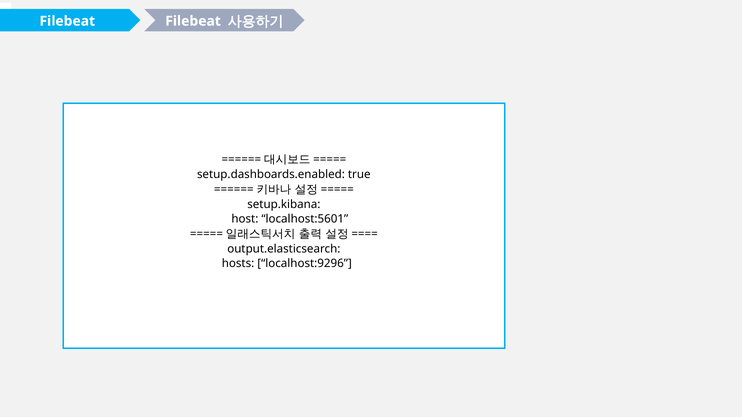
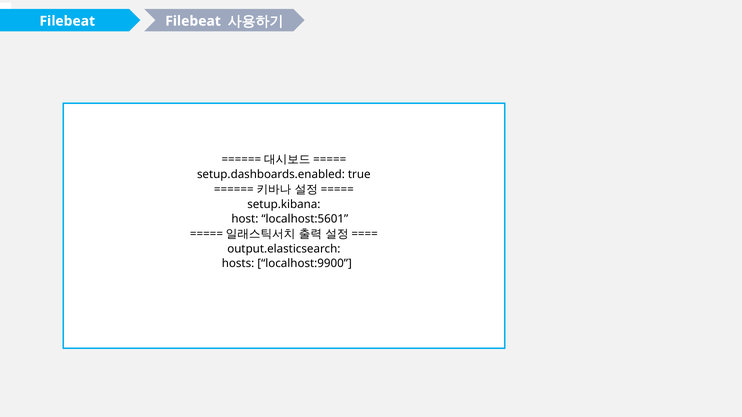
localhost:9296: localhost:9296 -> localhost:9900 (305, 264)
